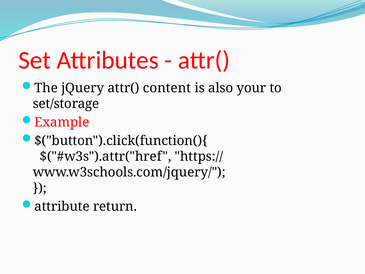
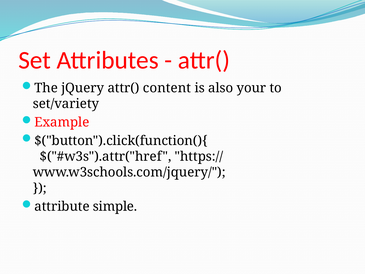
set/storage: set/storage -> set/variety (66, 104)
return: return -> simple (115, 206)
